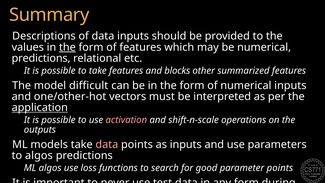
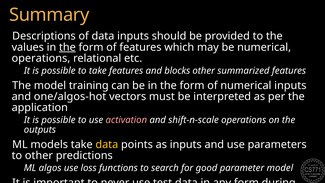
predictions: predictions -> operations (41, 58)
model difficult: difficult -> training (89, 85)
one/other-hot: one/other-hot -> one/algos-hot (70, 96)
application underline: present -> none (40, 108)
data colour: pink -> yellow (107, 144)
to algos: algos -> other (39, 155)
parameter points: points -> model (280, 168)
